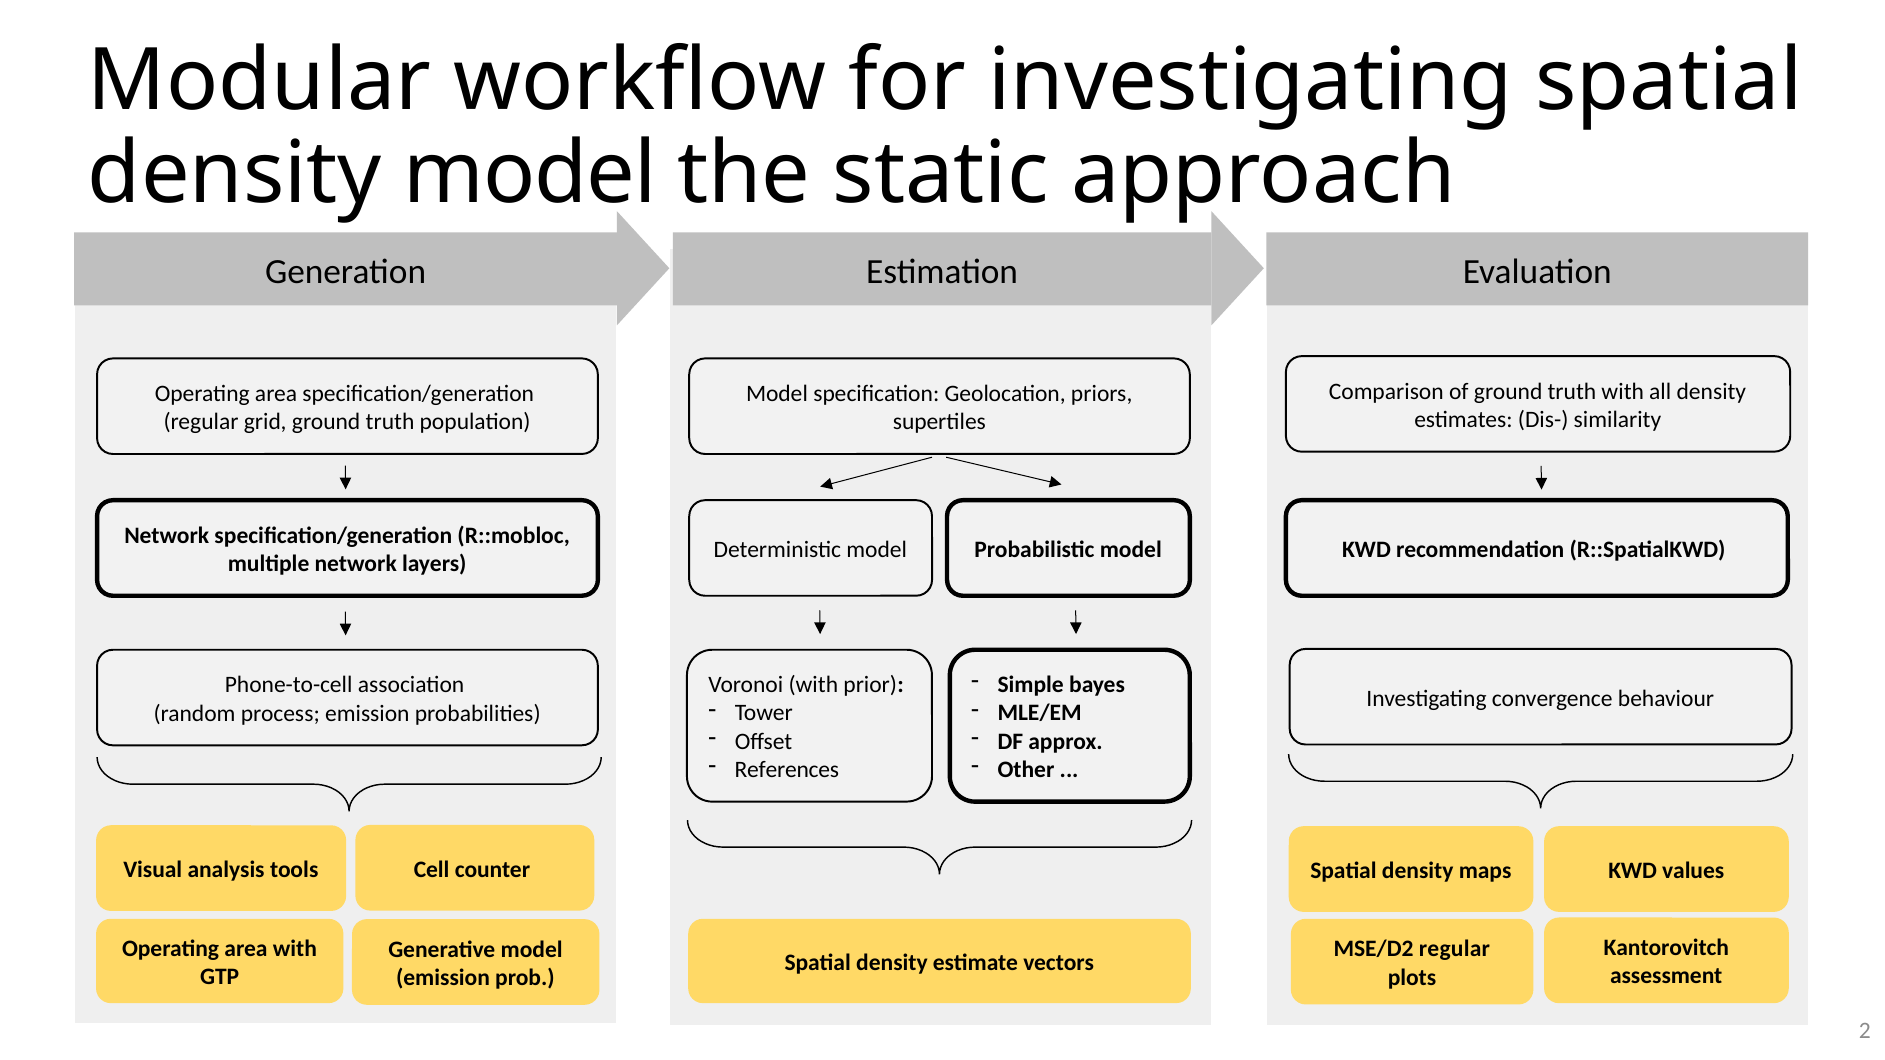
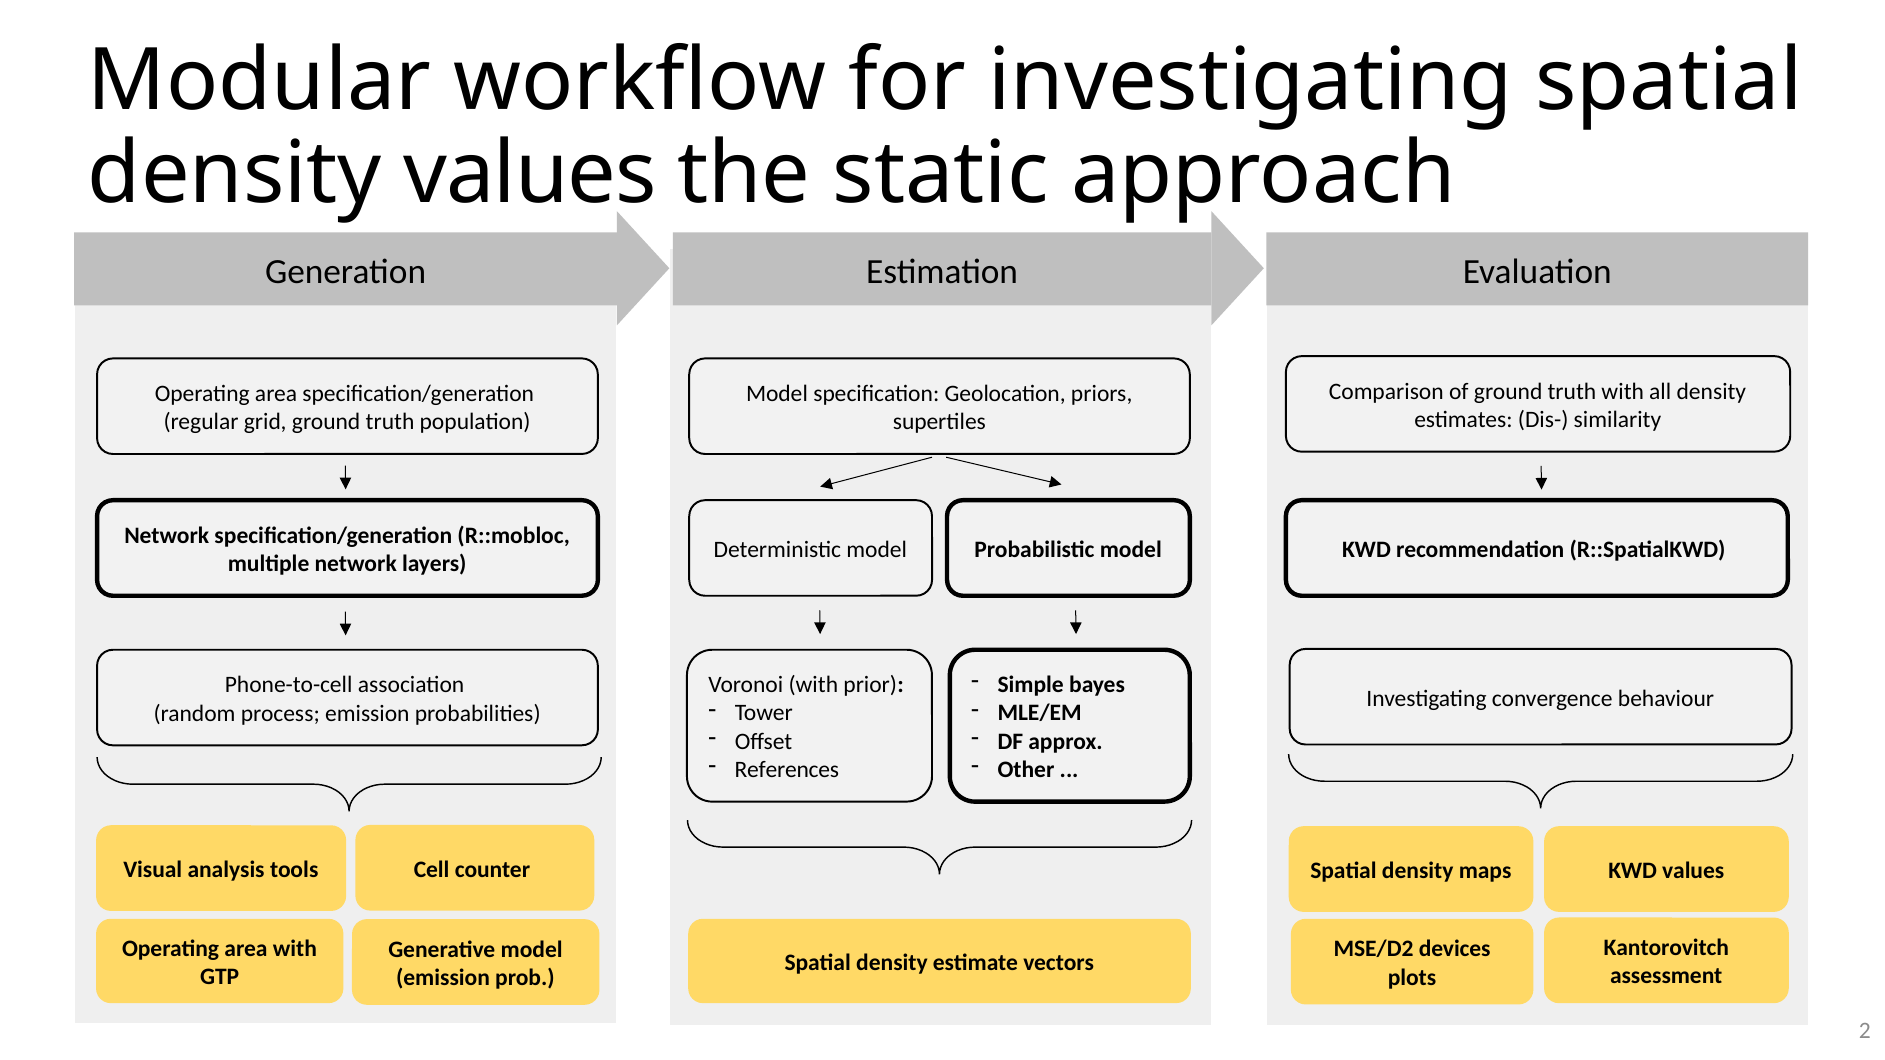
density model: model -> values (530, 174)
MSE/D2 regular: regular -> devices (1455, 949)
